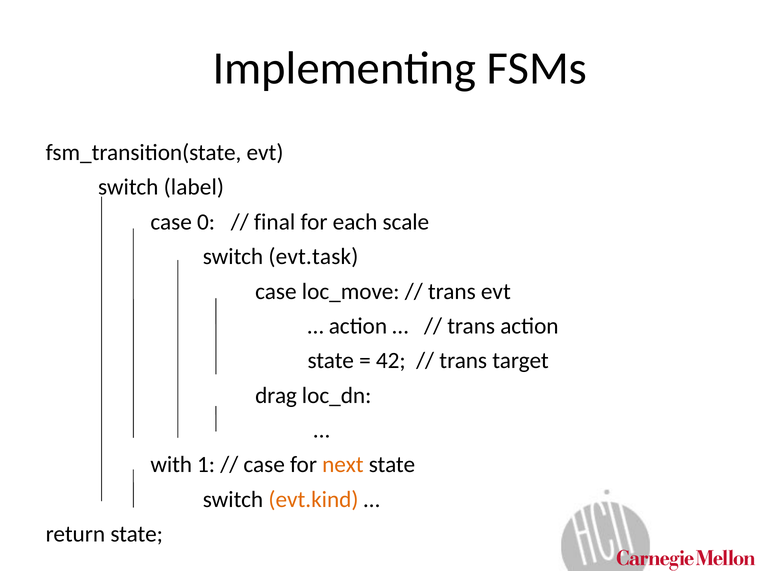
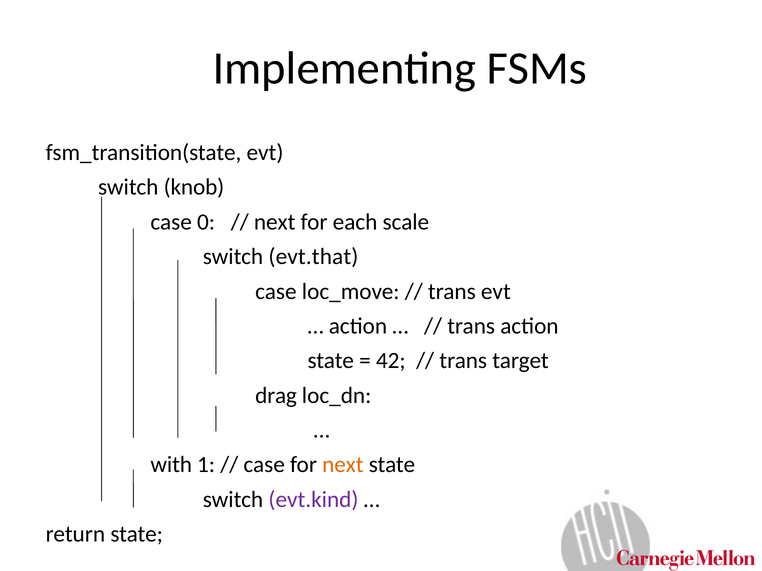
label: label -> knob (194, 187)
final: final -> next (275, 222)
evt.task: evt.task -> evt.that (313, 257)
evt.kind colour: orange -> purple (313, 500)
